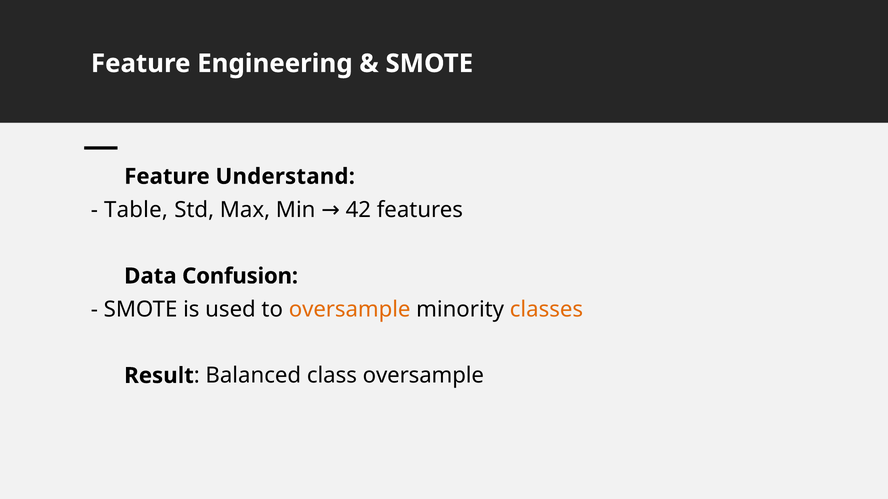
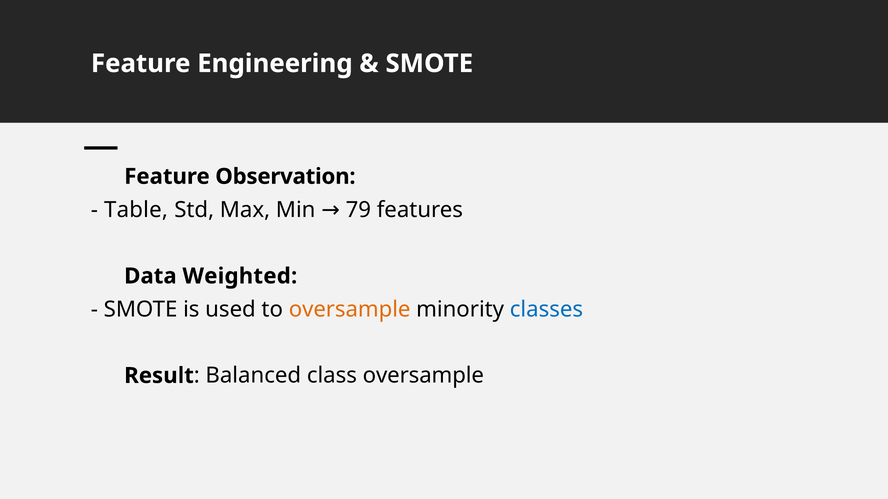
Understand: Understand -> Observation (285, 177)
42: 42 -> 79 (358, 210)
Confusion: Confusion -> Weighted (240, 276)
classes colour: orange -> blue (546, 310)
